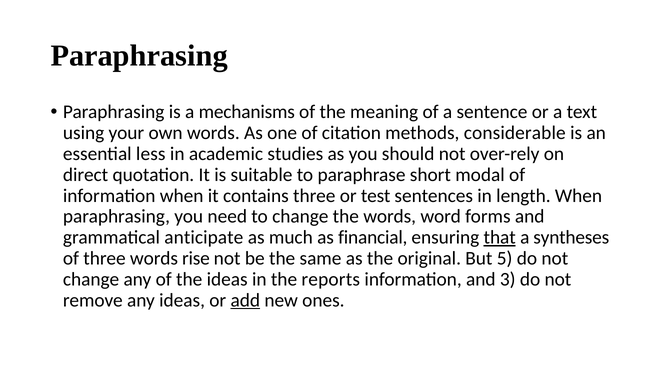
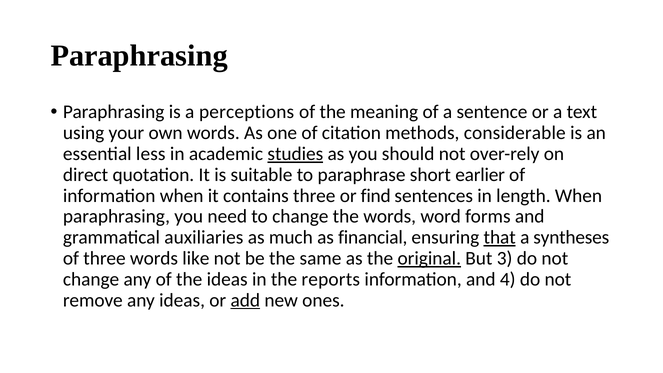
mechanisms: mechanisms -> perceptions (247, 112)
studies underline: none -> present (295, 154)
modal: modal -> earlier (480, 175)
test: test -> find (376, 196)
anticipate: anticipate -> auxiliaries (204, 237)
rise: rise -> like (196, 258)
original underline: none -> present (429, 258)
5: 5 -> 3 (505, 258)
3: 3 -> 4 (508, 279)
